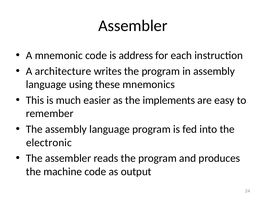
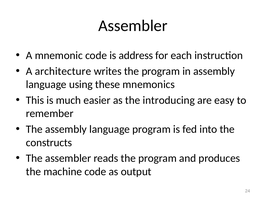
implements: implements -> introducing (169, 100)
electronic: electronic -> constructs (49, 142)
